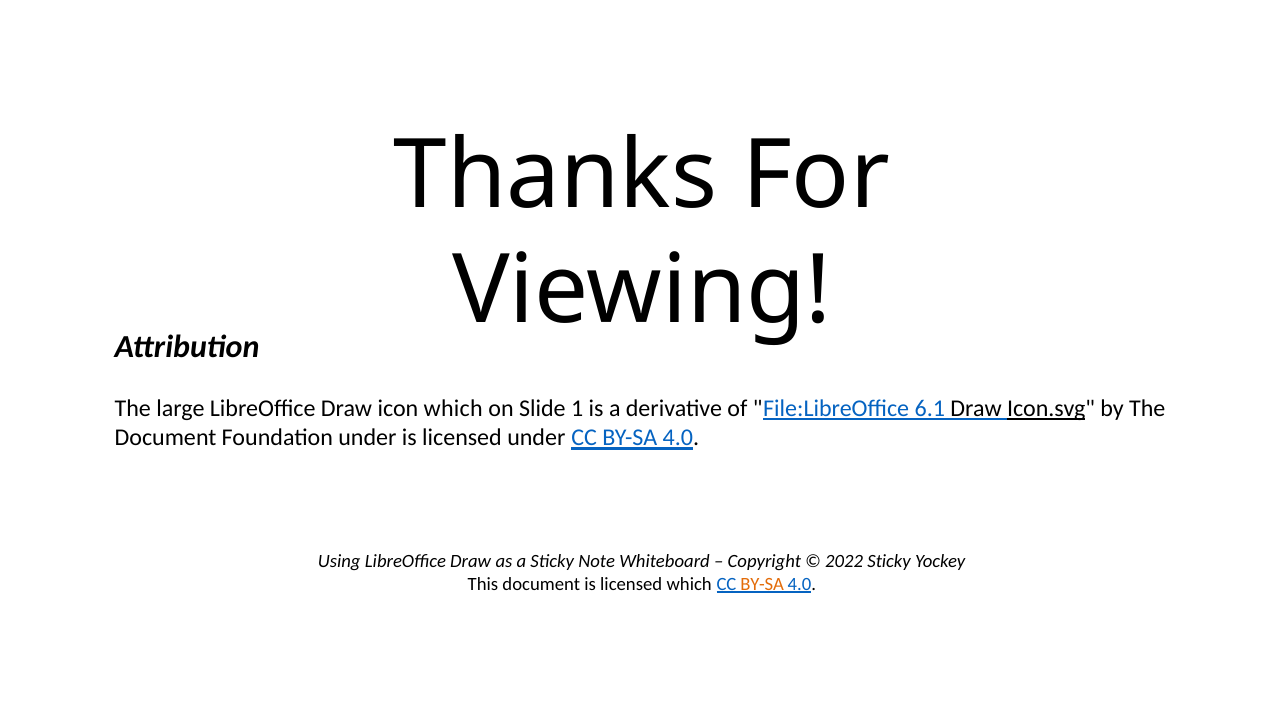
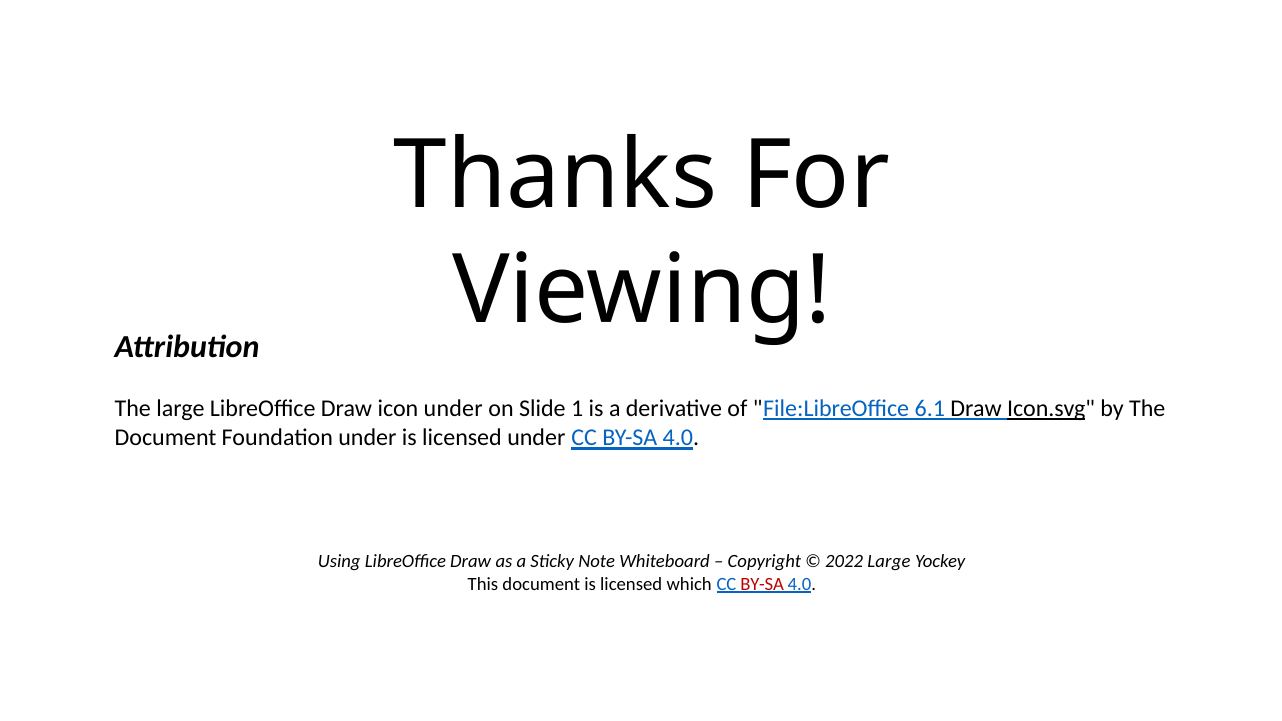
icon which: which -> under (453, 409)
2022 Sticky: Sticky -> Large (889, 562)
BY-SA colour: orange -> red (762, 584)
